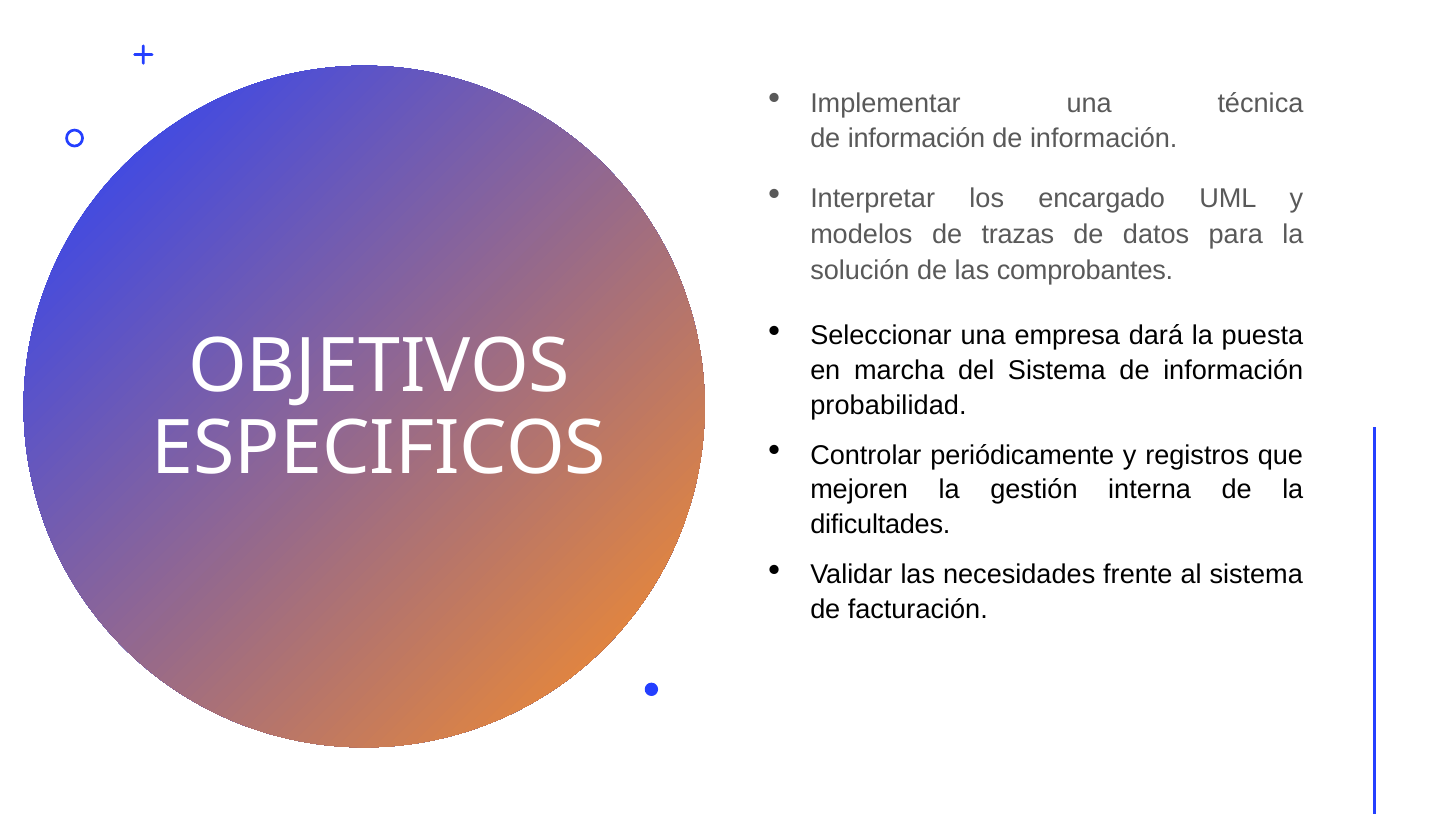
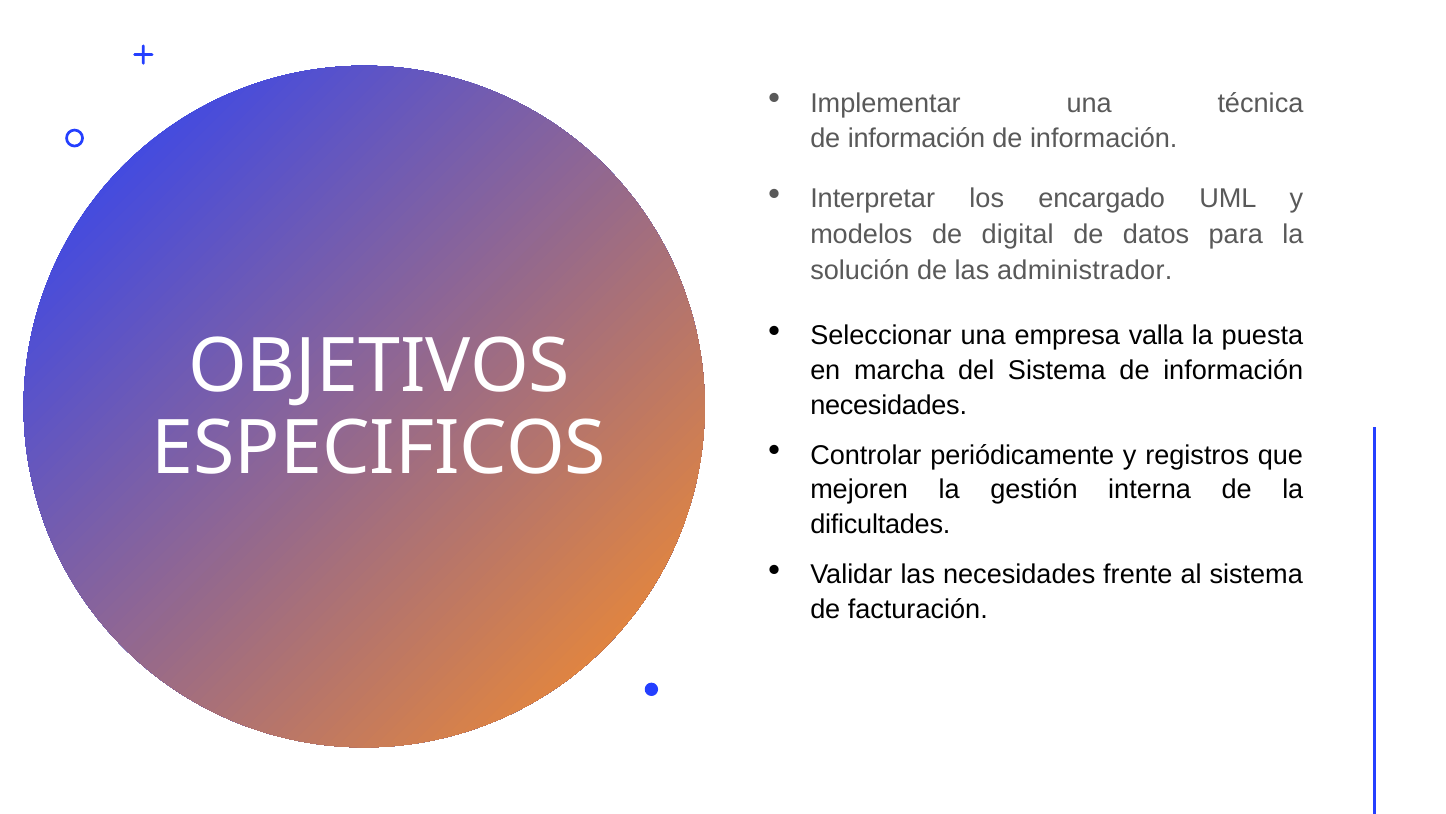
trazas: trazas -> digital (1018, 235)
comprobantes: comprobantes -> administrador (1085, 270)
dará: dará -> valla (1156, 335)
probabilidad: probabilidad -> necesidades (889, 405)
